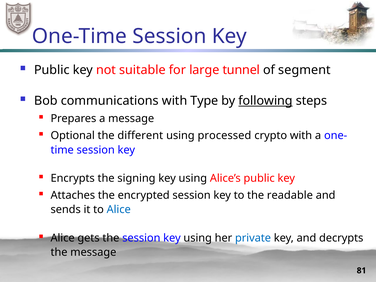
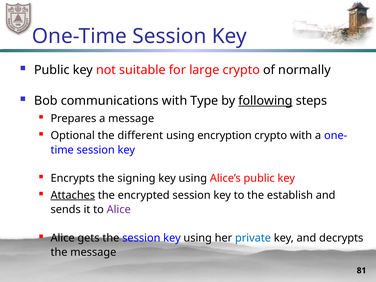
large tunnel: tunnel -> crypto (241, 70)
segment: segment -> normally (305, 70)
processed: processed -> encryption (225, 135)
Attaches underline: none -> present (73, 195)
readable: readable -> establish (290, 195)
Alice colour: blue -> purple (119, 210)
